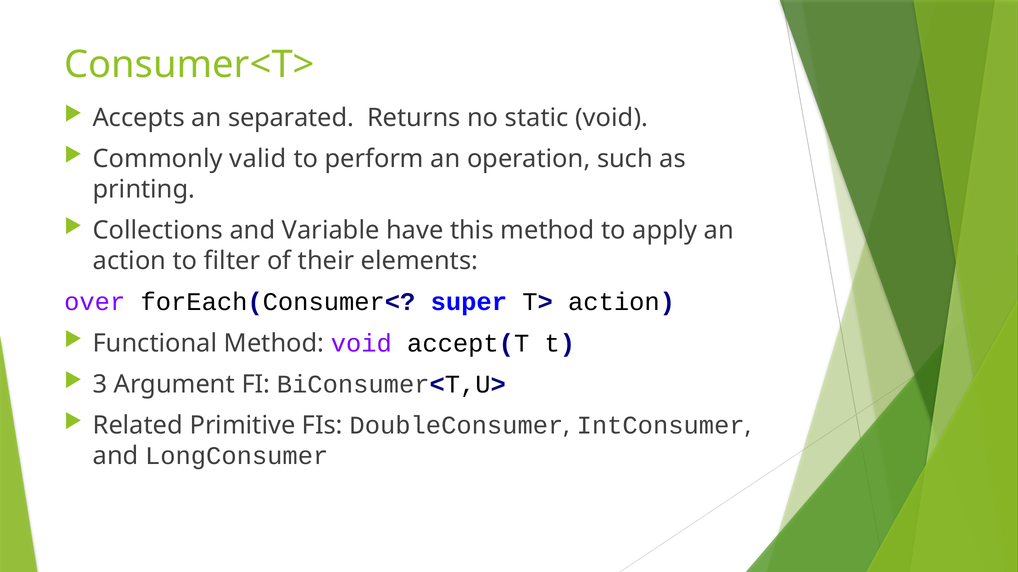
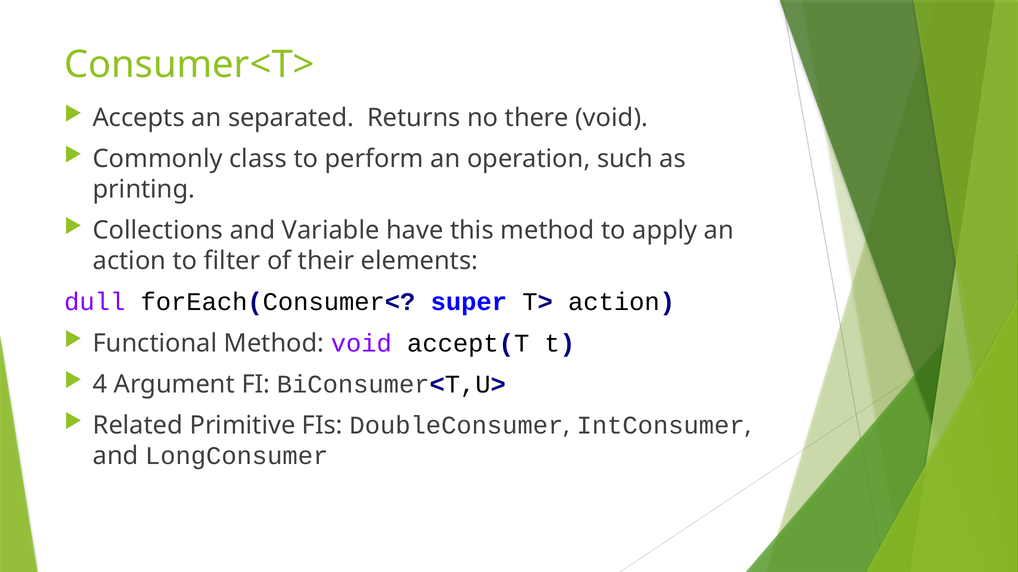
static: static -> there (537, 118)
valid: valid -> class (258, 159)
over: over -> dull (95, 302)
3: 3 -> 4 (100, 385)
